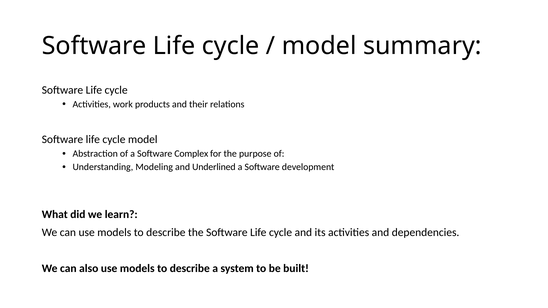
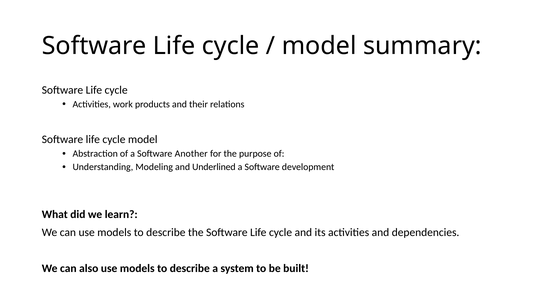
Complex: Complex -> Another (191, 154)
